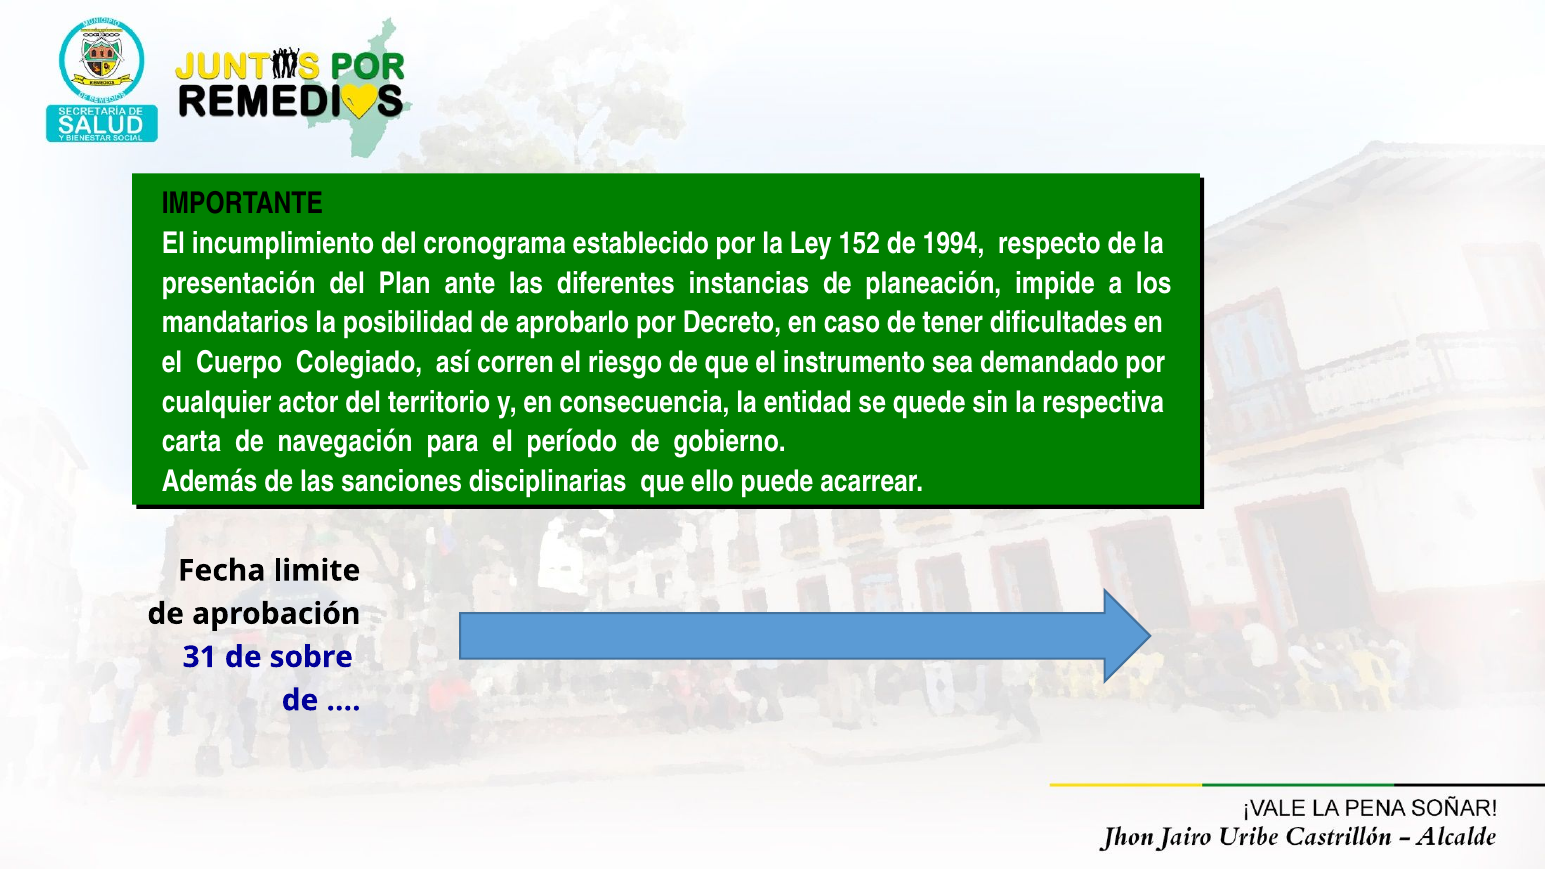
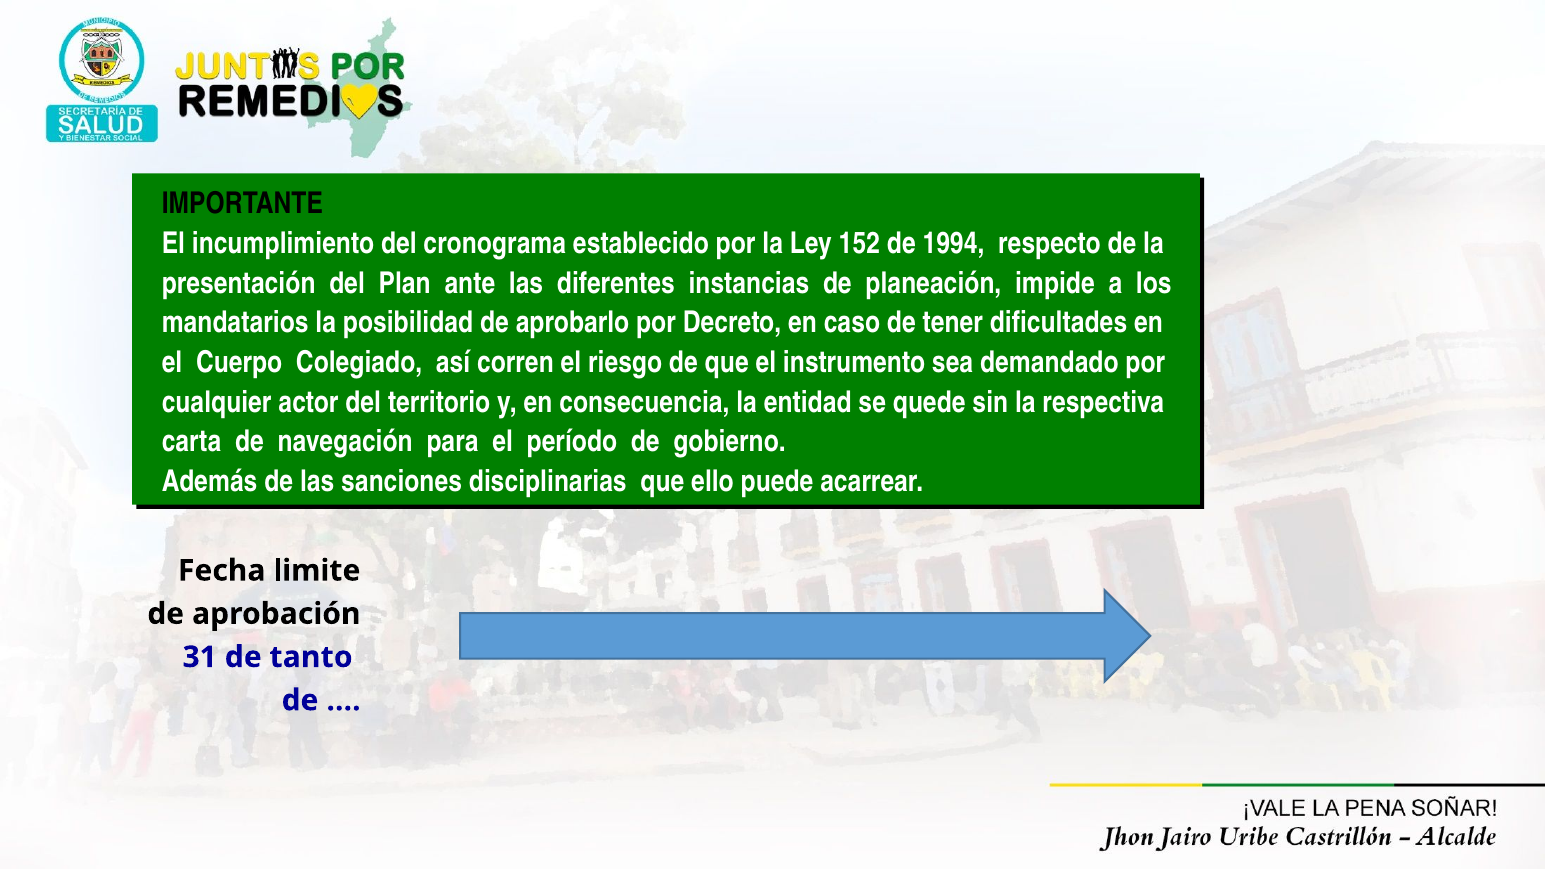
sobre: sobre -> tanto (311, 657)
